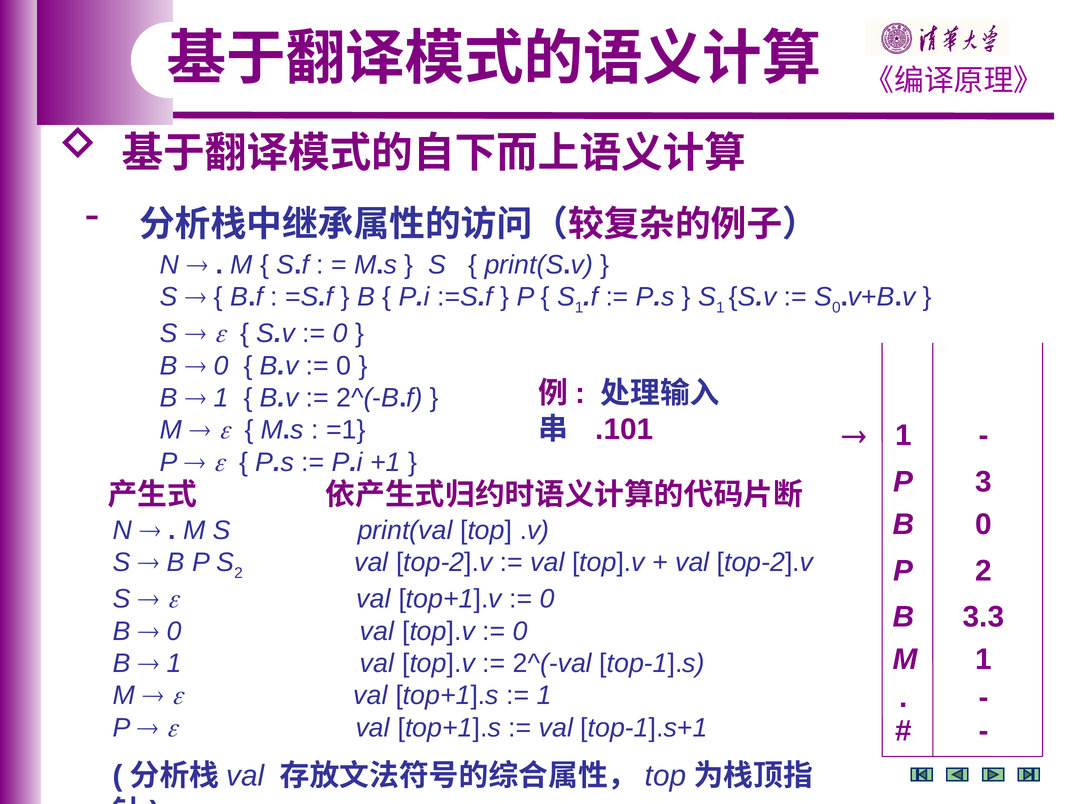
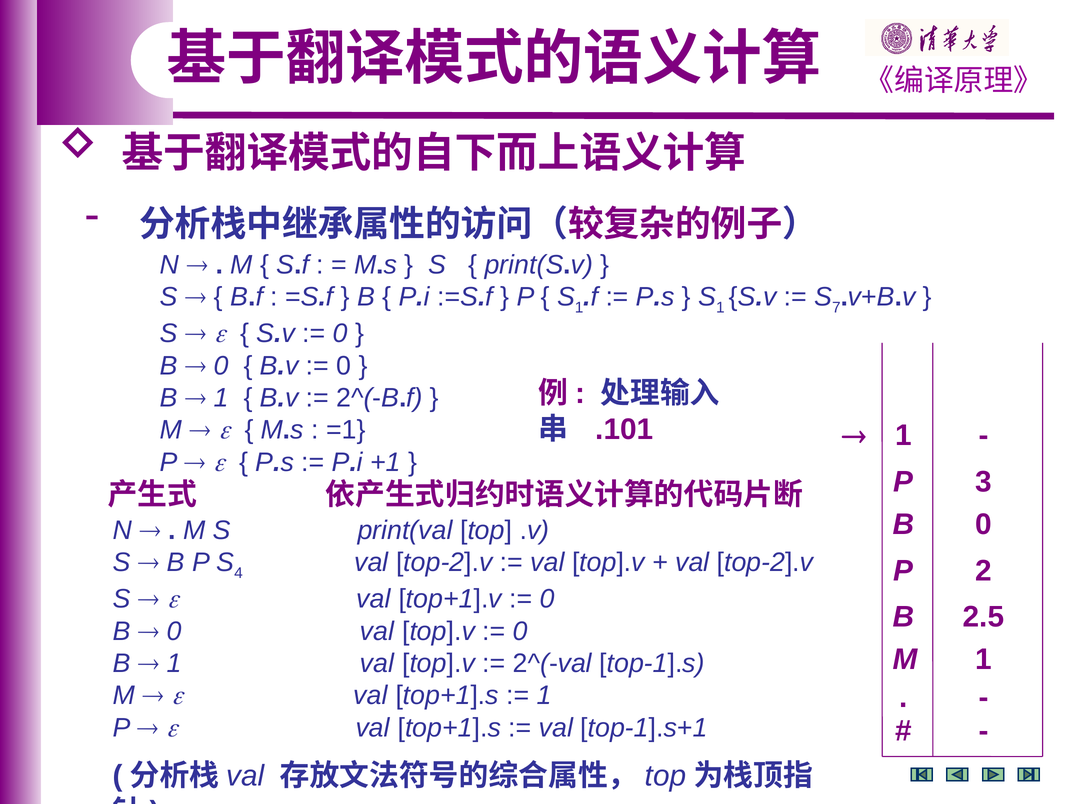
S 0: 0 -> 7 (836, 308)
S 2: 2 -> 4 (239, 573)
3.3: 3.3 -> 2.5 (983, 617)
